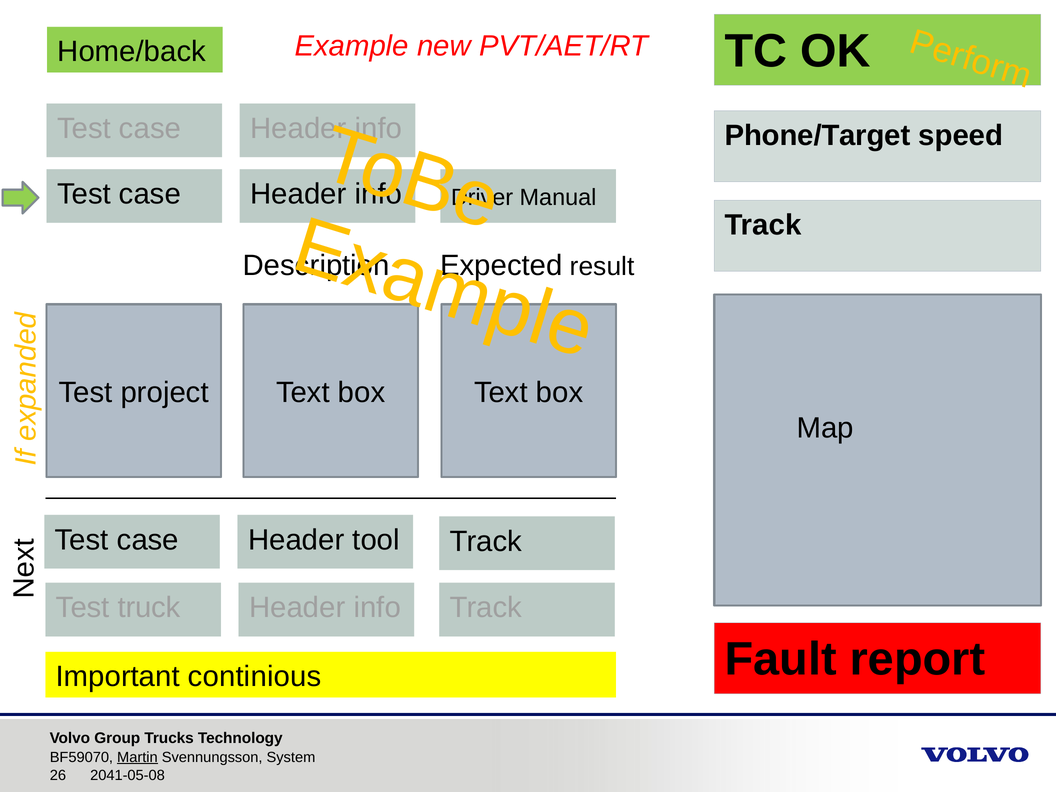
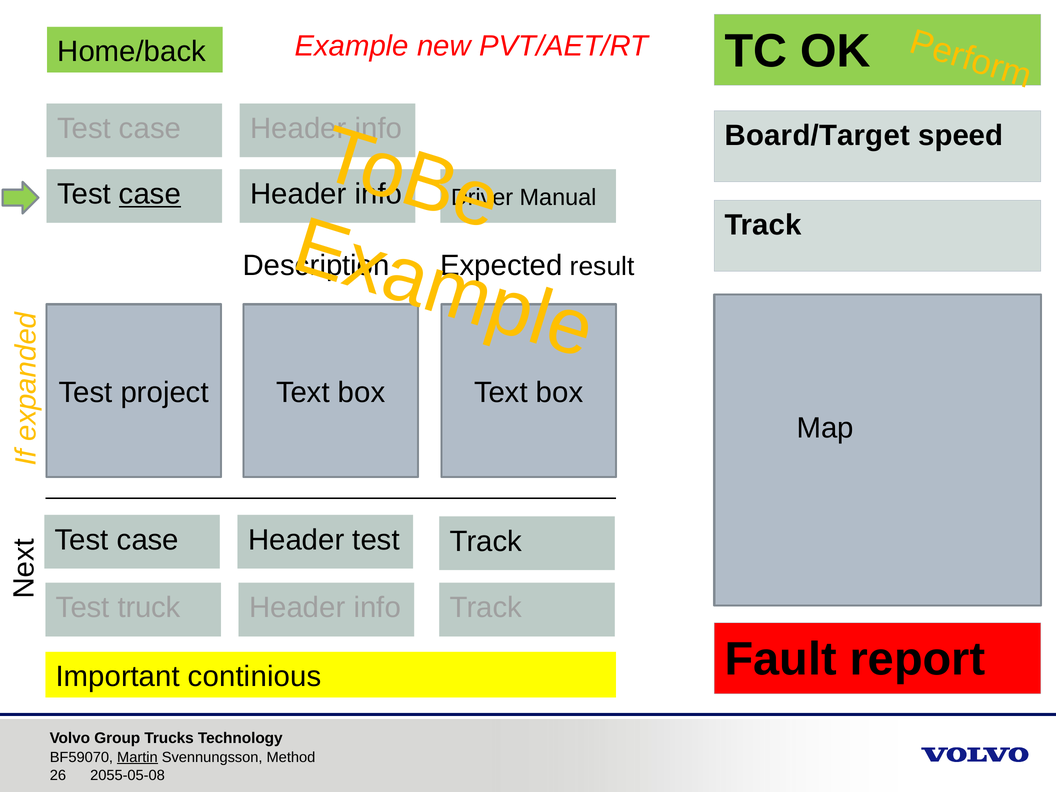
Phone/Target: Phone/Target -> Board/Target (817, 136)
case underline: none -> present (150, 194)
Header tool: tool -> test (376, 540)
System: System -> Method (291, 757)
2041-05-08: 2041-05-08 -> 2055-05-08 (128, 775)
